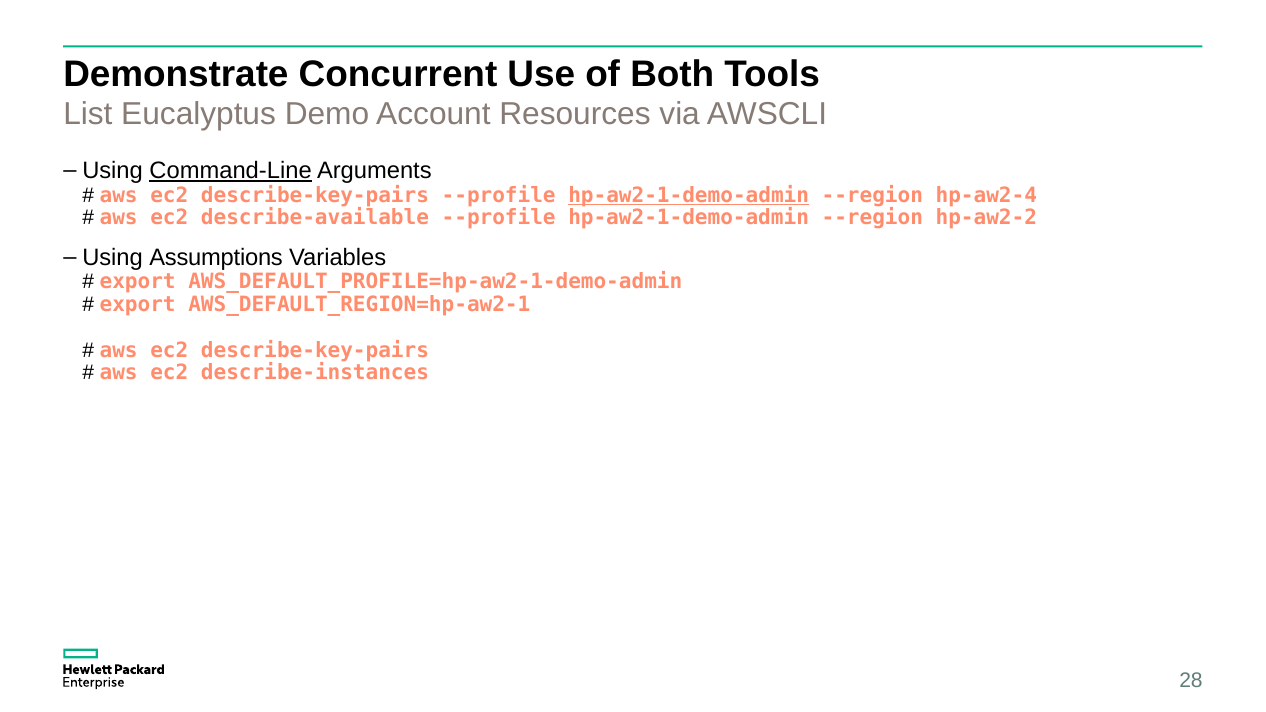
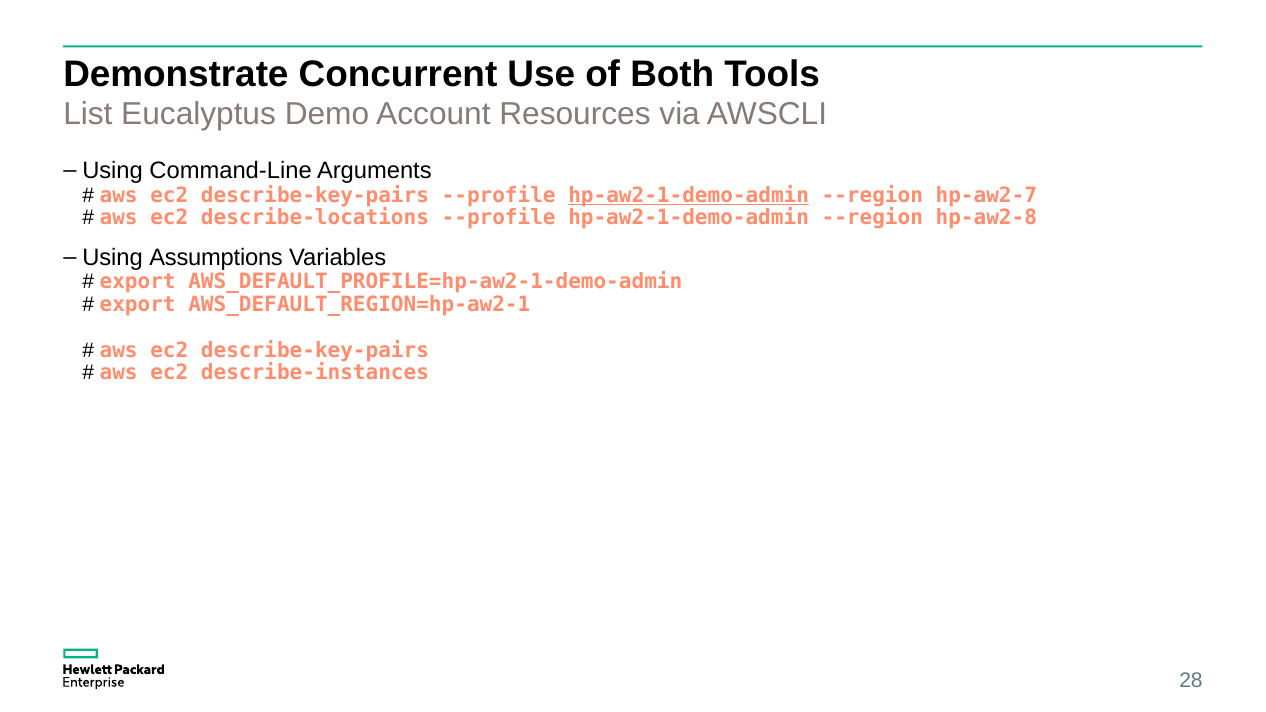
Command-Line underline: present -> none (231, 171)
hp-aw2-4: hp-aw2-4 -> hp-aw2-7 (986, 195)
describe-available: describe-available -> describe-locations (315, 218)
hp-aw2-2: hp-aw2-2 -> hp-aw2-8 (986, 218)
